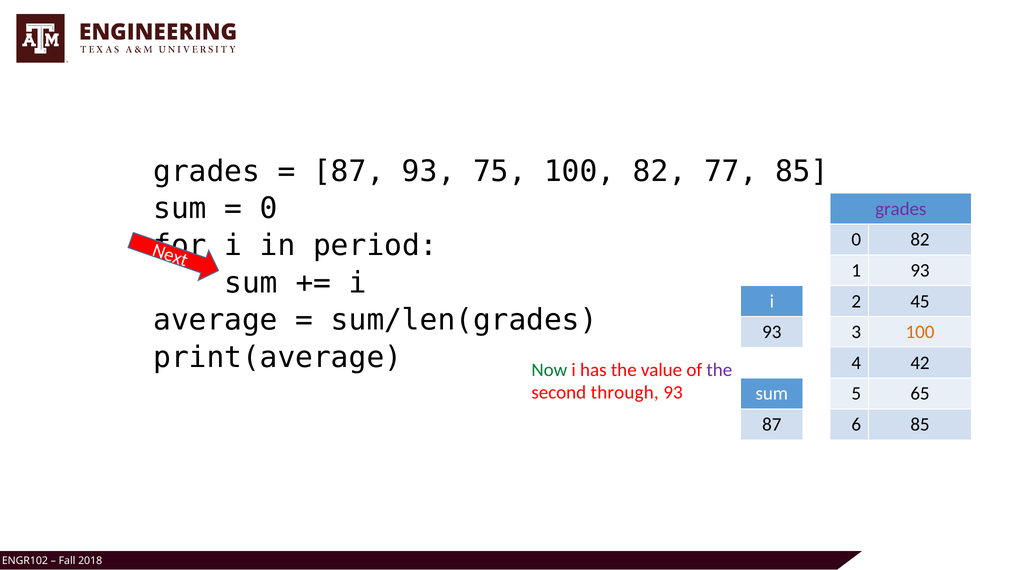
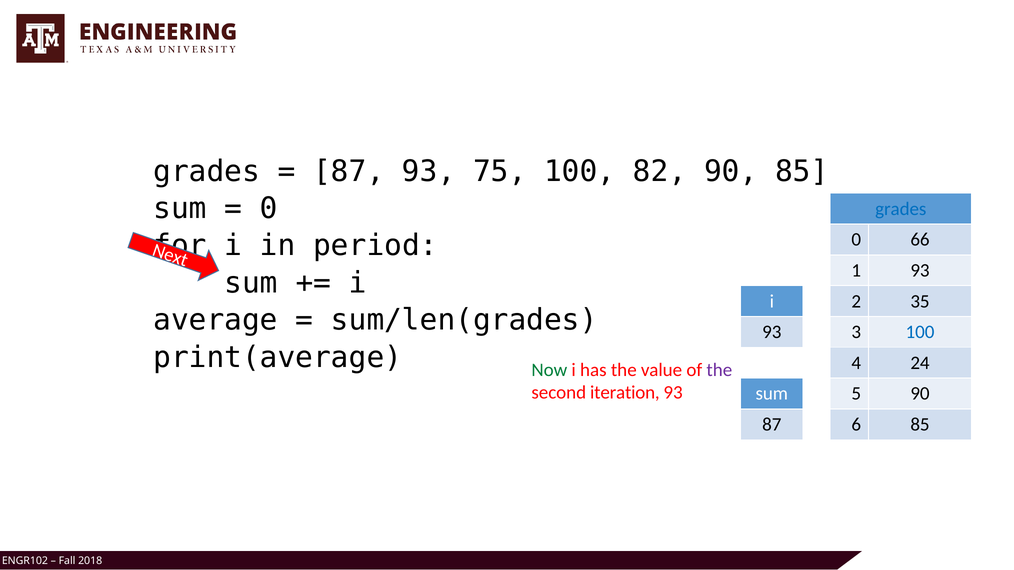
82 77: 77 -> 90 (731, 171)
grades colour: purple -> blue (901, 209)
0 82: 82 -> 66 (920, 240)
45: 45 -> 35 (920, 301)
100 colour: orange -> blue (920, 332)
42: 42 -> 24 (920, 363)
through: through -> iteration (625, 393)
5 65: 65 -> 90 (920, 394)
